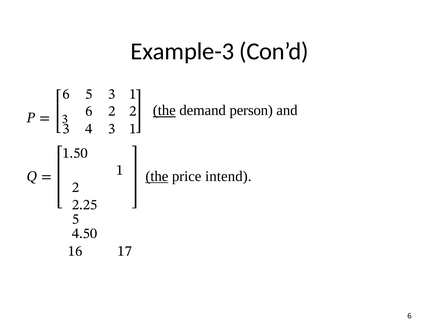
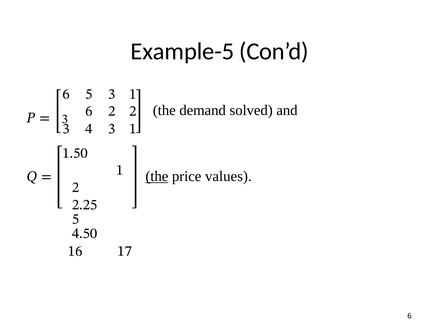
Example-3: Example-3 -> Example-5 (182, 51)
the underline: present -> none (164, 111)
person: person -> solved (251, 111)
intend: intend -> values (228, 177)
